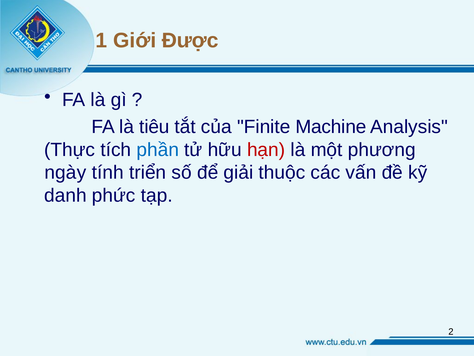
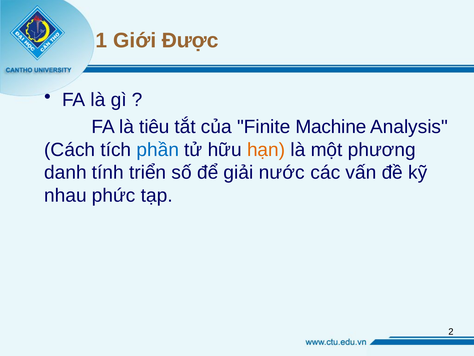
Thực: Thực -> Cách (70, 150)
hạn colour: red -> orange (266, 150)
ngày: ngày -> danh (65, 172)
thuộc: thuộc -> nước (282, 172)
danh: danh -> nhau (65, 195)
